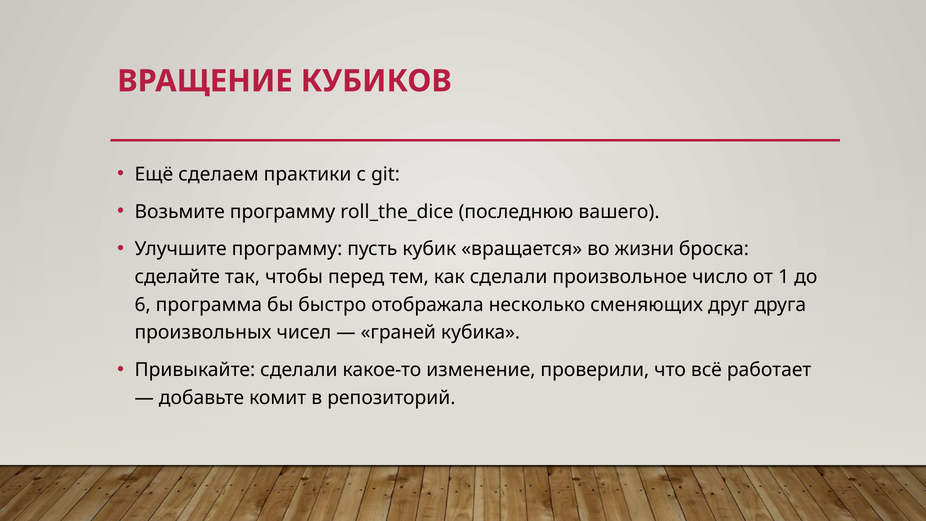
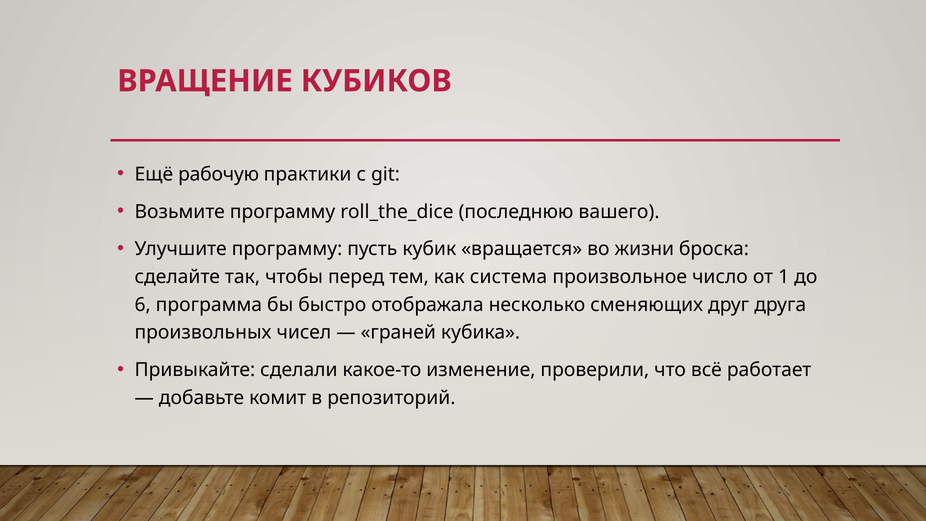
сделаем: сделаем -> рабочую (219, 174)
как сделали: сделали -> система (509, 277)
